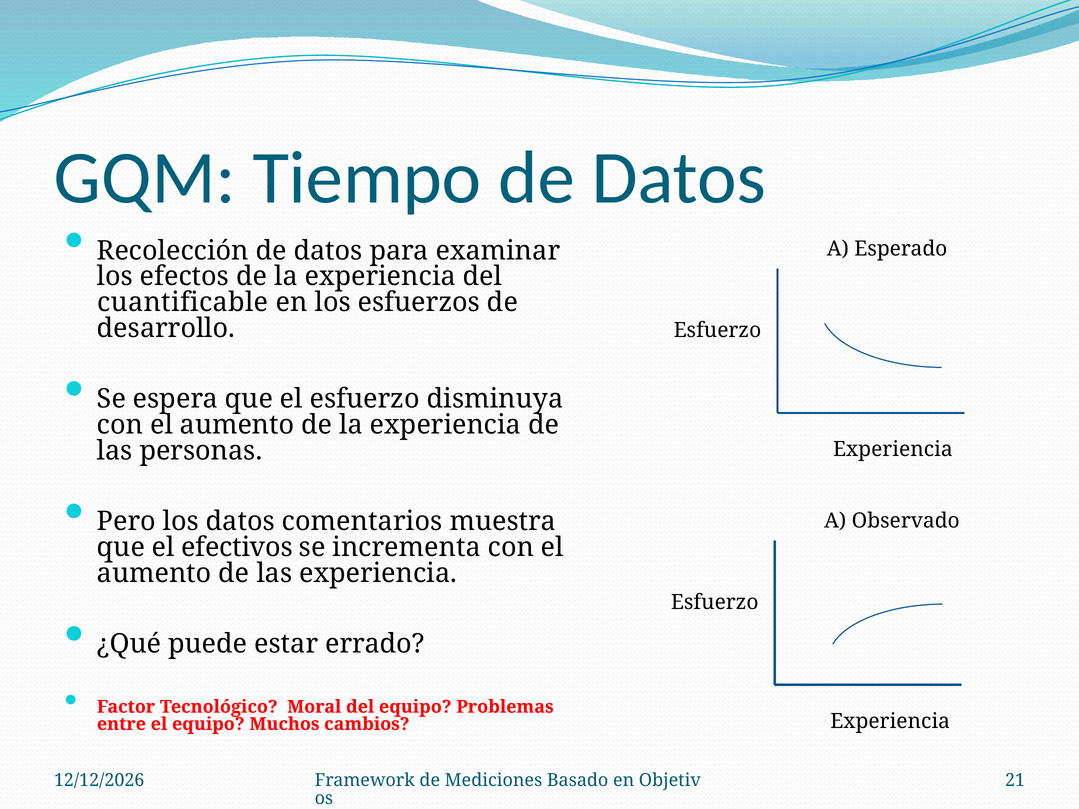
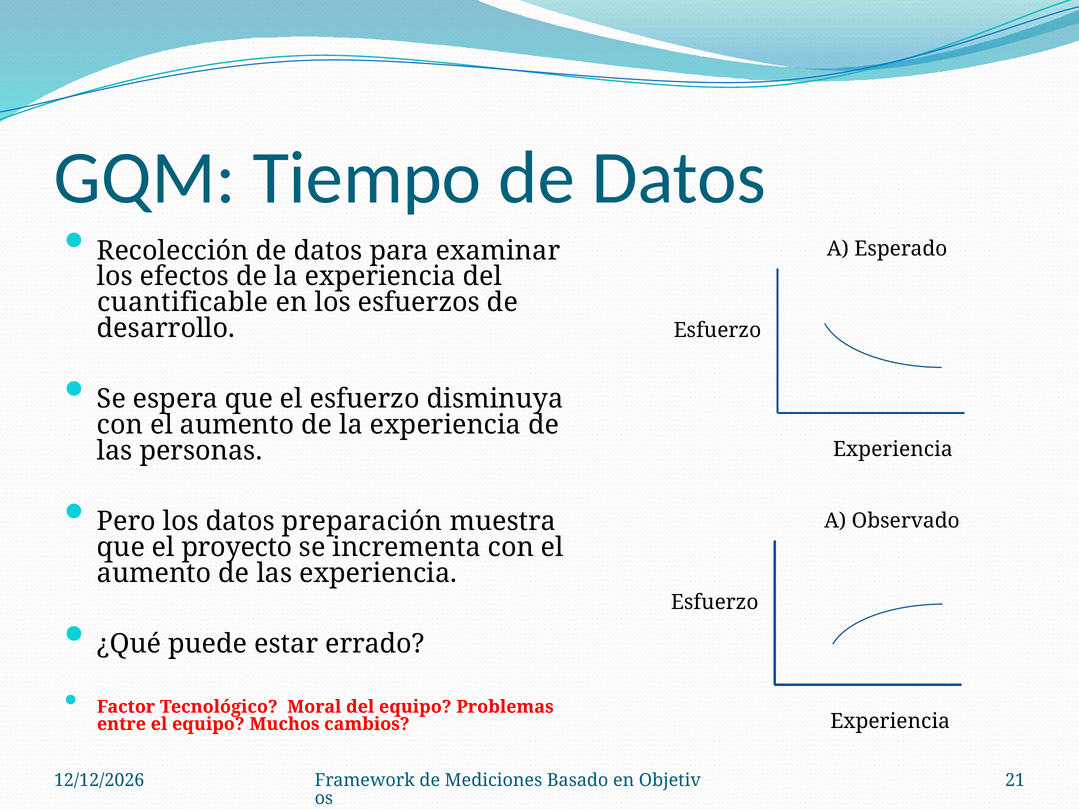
comentarios: comentarios -> preparación (362, 522)
efectivos: efectivos -> proyecto (237, 548)
